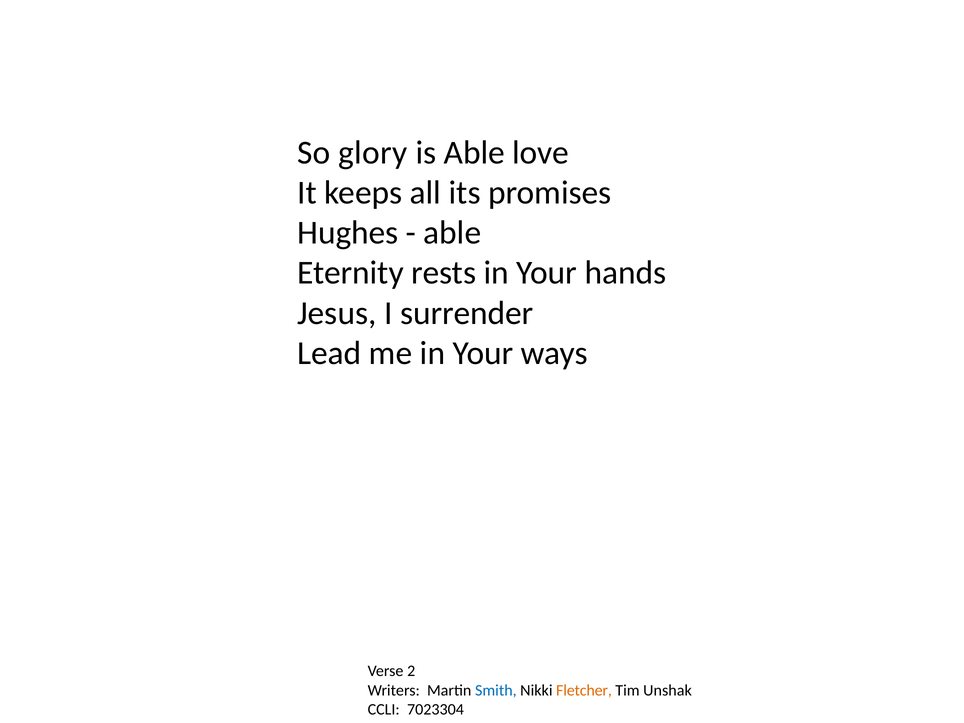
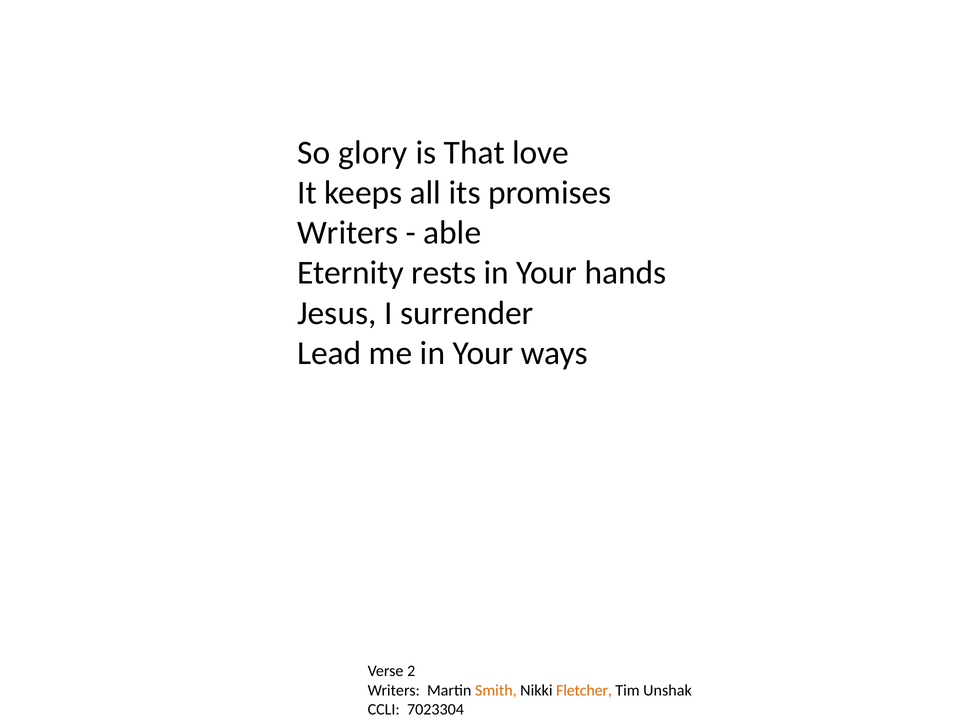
is Able: Able -> That (474, 152)
Hughes: Hughes -> Writers (348, 233)
Smith colour: blue -> orange (496, 690)
